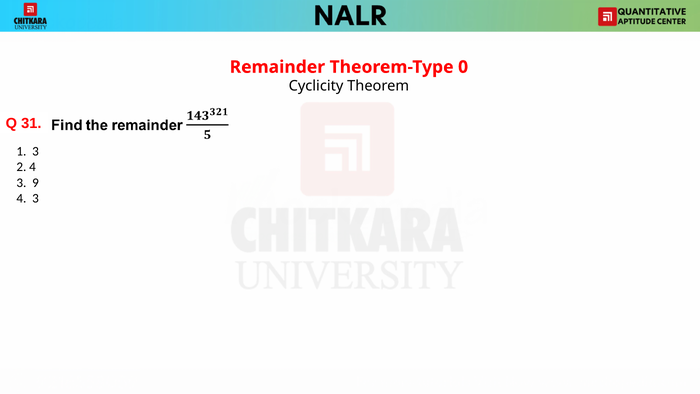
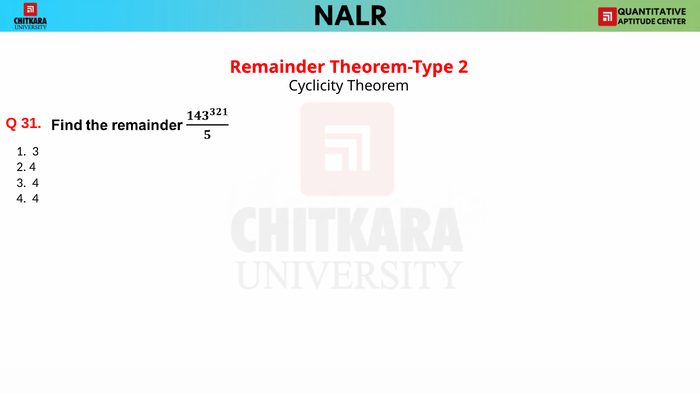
Theorem-Type 0: 0 -> 2 (463, 67)
3 9: 9 -> 4 (36, 183)
3: 3 -> 4 (36, 199)
